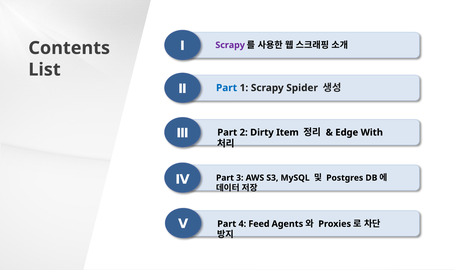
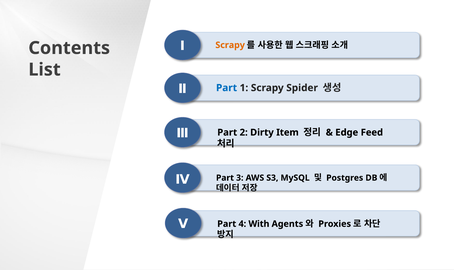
Scrapy colour: purple -> orange (230, 45)
With: With -> Feed (372, 133)
Feed: Feed -> With (259, 224)
